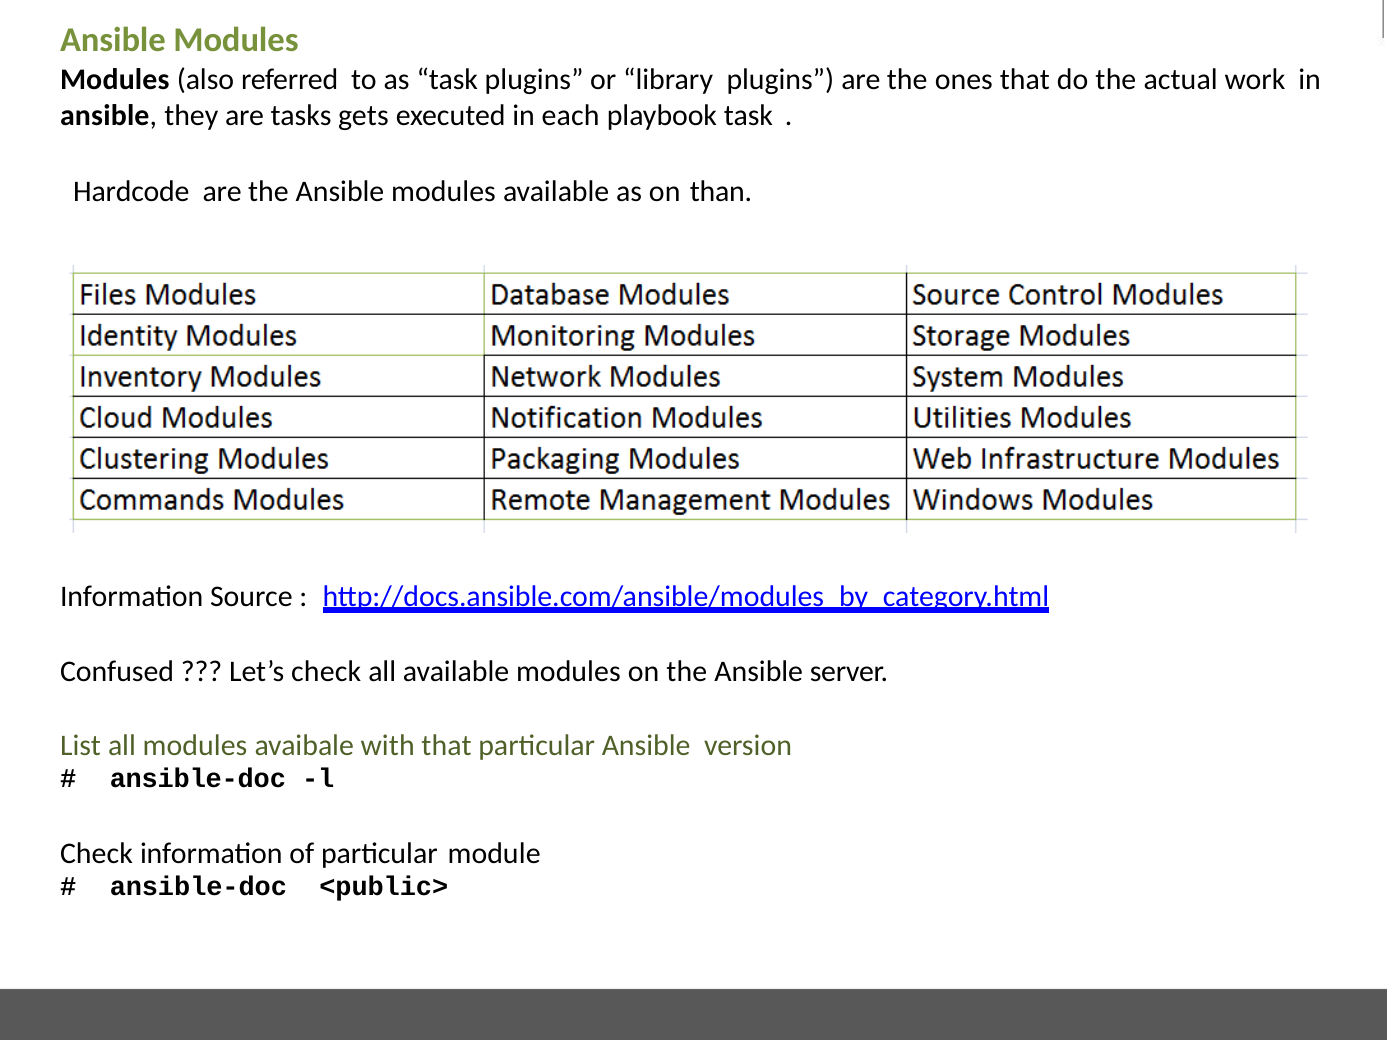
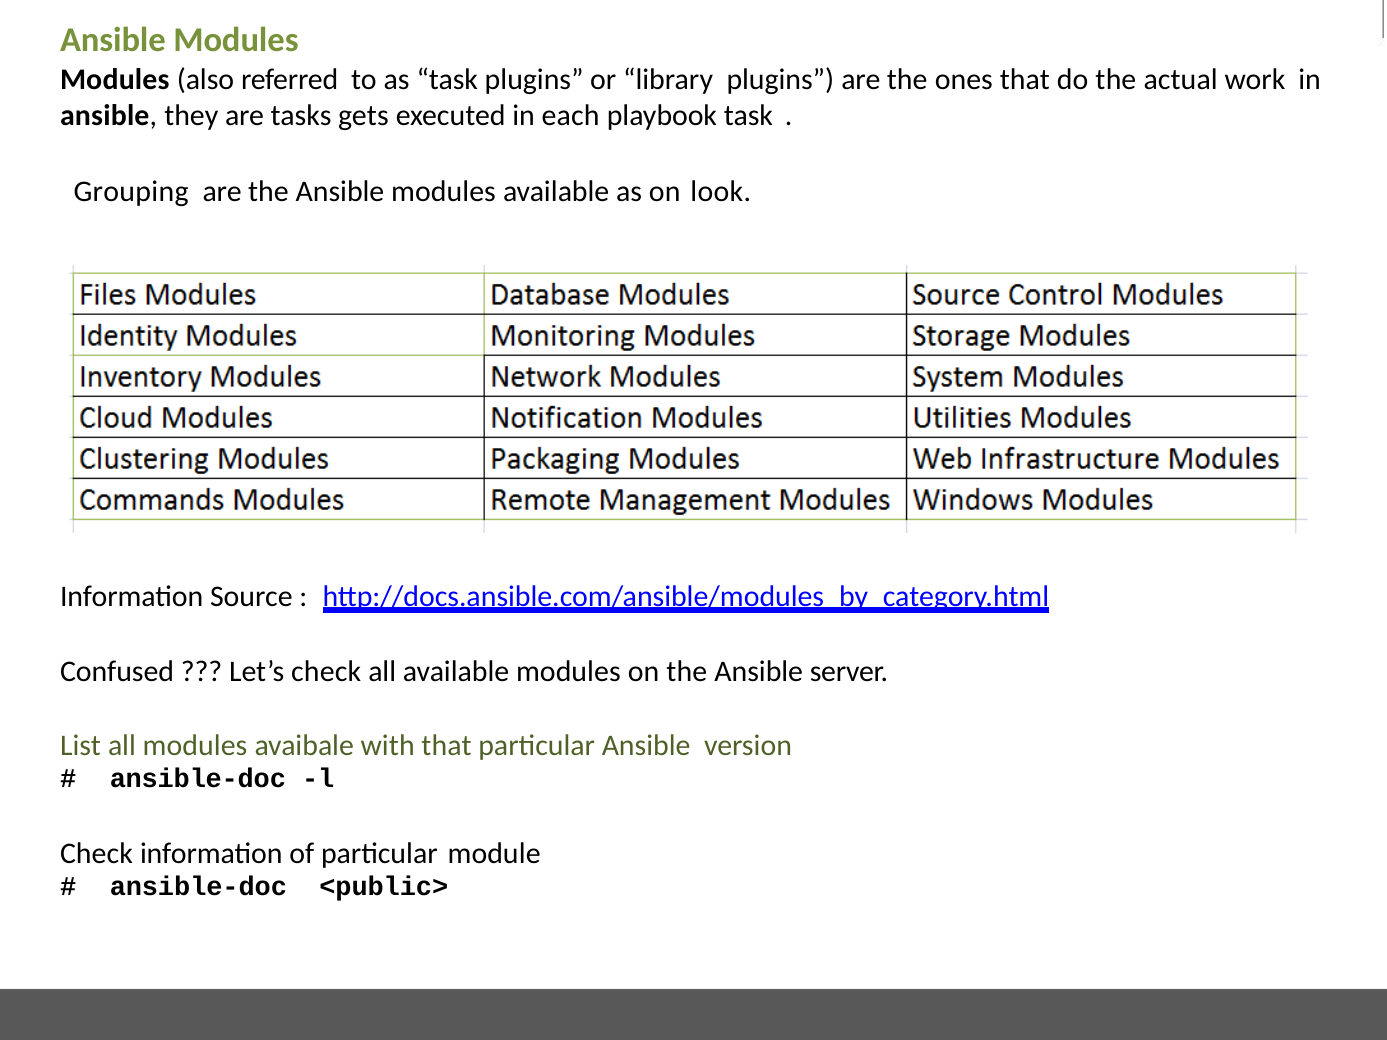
Hardcode: Hardcode -> Grouping (131, 192)
than: than -> look (721, 192)
